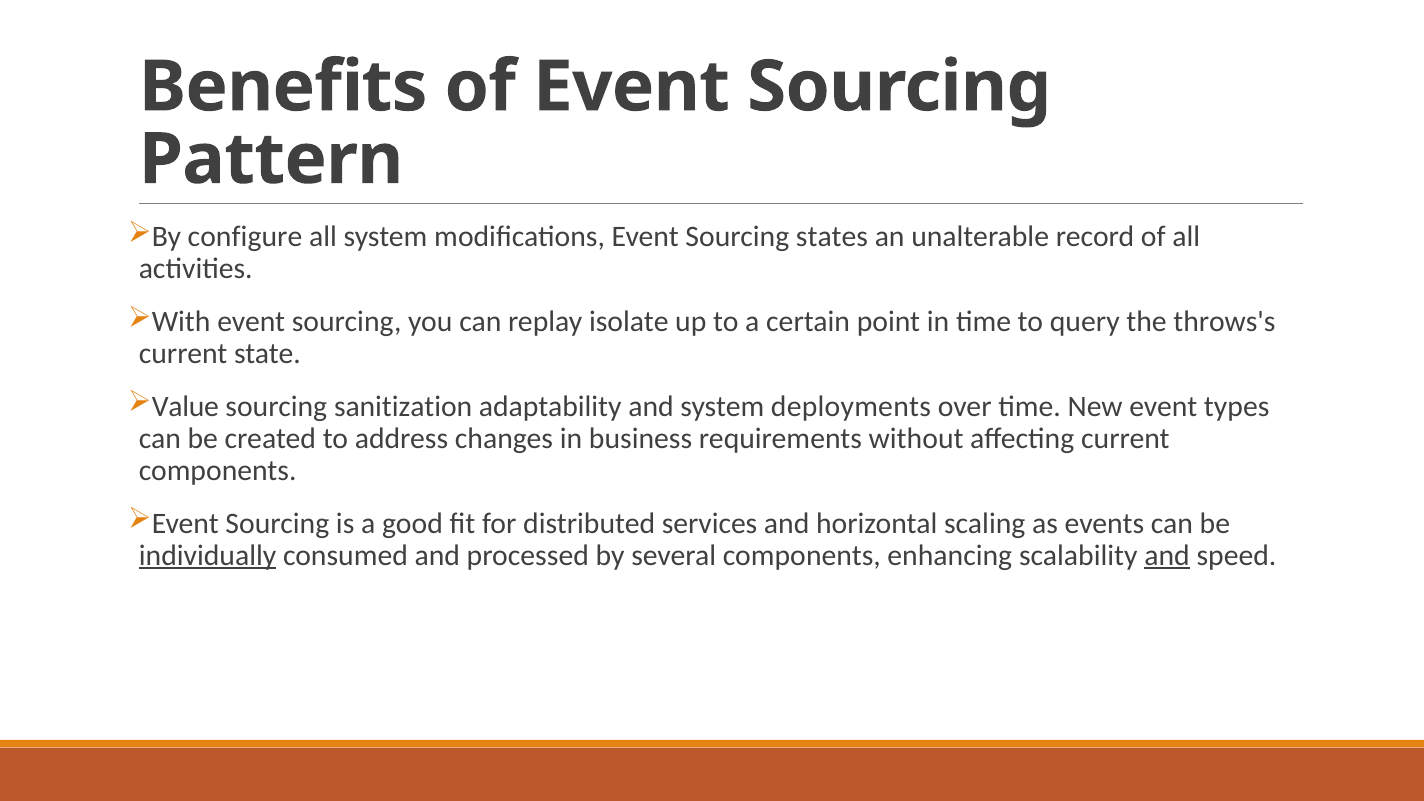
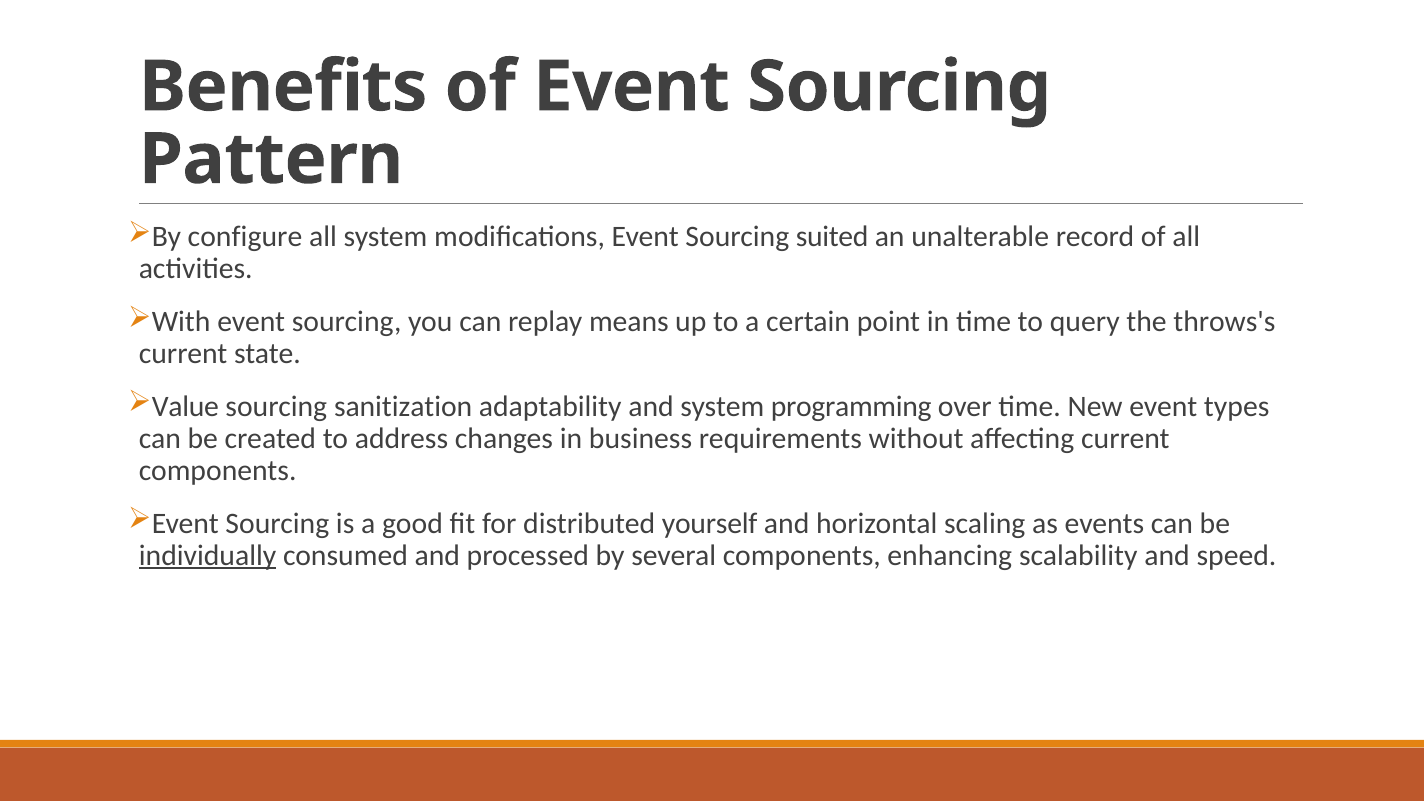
states: states -> suited (832, 237)
isolate: isolate -> means (629, 322)
deployments: deployments -> programming (851, 406)
services: services -> yourself (710, 523)
and underline: present -> none (1167, 555)
